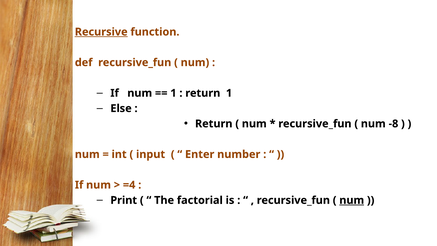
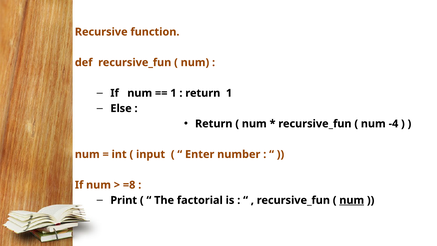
Recursive underline: present -> none (101, 32)
-8: -8 -> -4 (393, 124)
=4: =4 -> =8 (129, 185)
